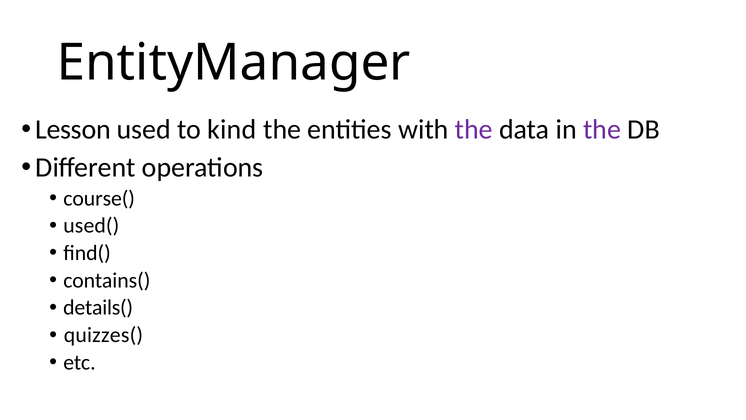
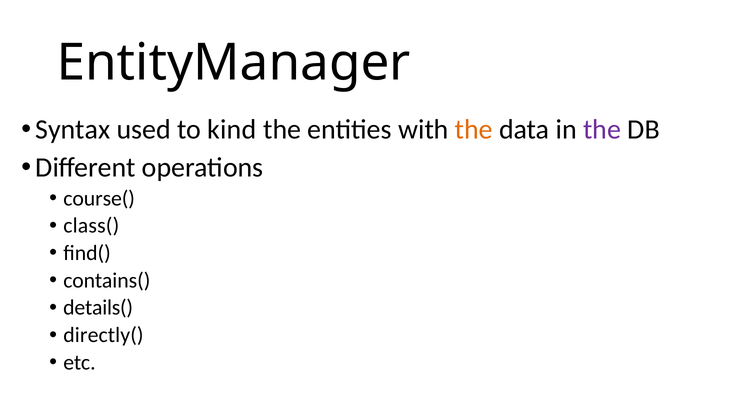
Lesson: Lesson -> Syntax (73, 129)
the colour: purple -> orange (474, 129)
used(: used( -> class( (91, 226)
quizzes(: quizzes( -> directly( (103, 335)
